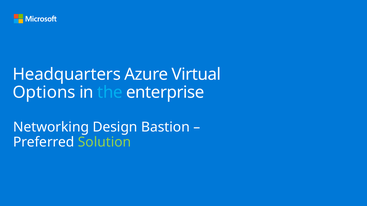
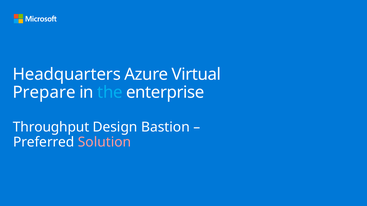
Options: Options -> Prepare (44, 93)
Networking: Networking -> Throughput (51, 127)
Solution colour: light green -> pink (105, 142)
